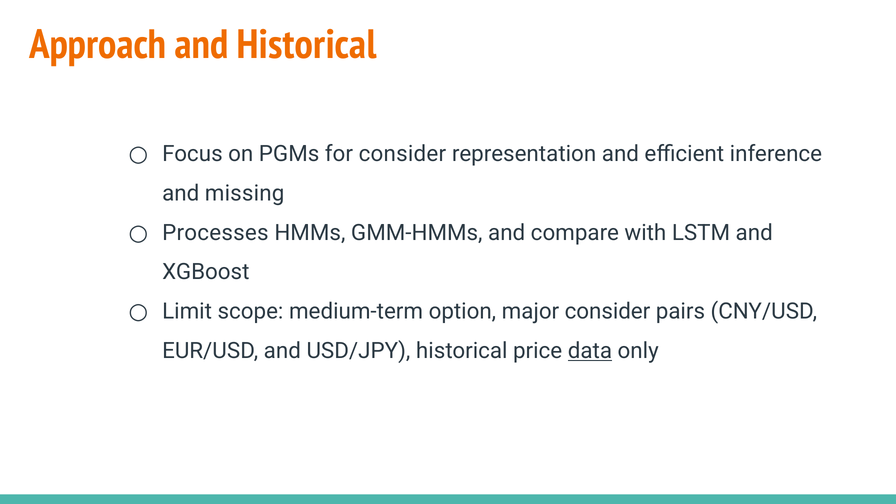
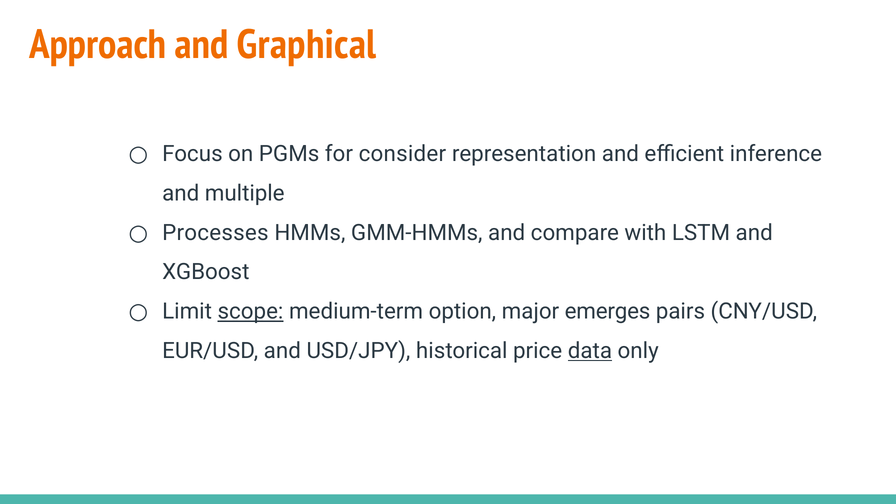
and Historical: Historical -> Graphical (307, 45)
missing: missing -> multiple (245, 193)
scope underline: none -> present (250, 311)
major consider: consider -> emerges (608, 311)
